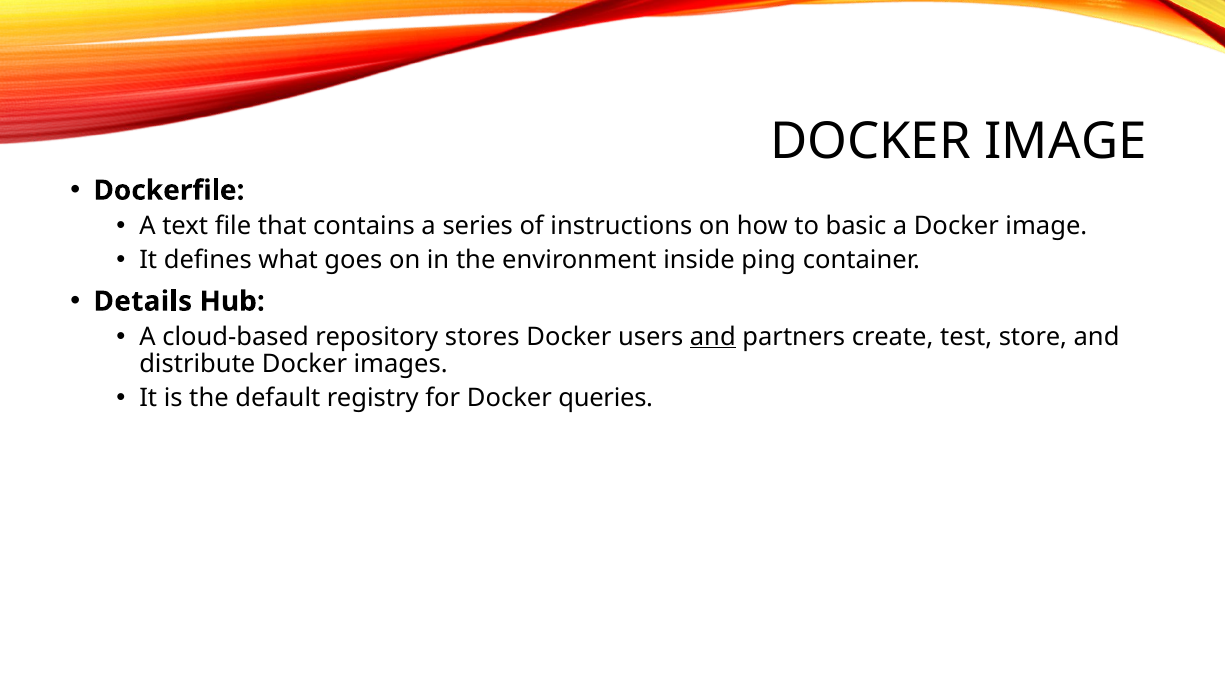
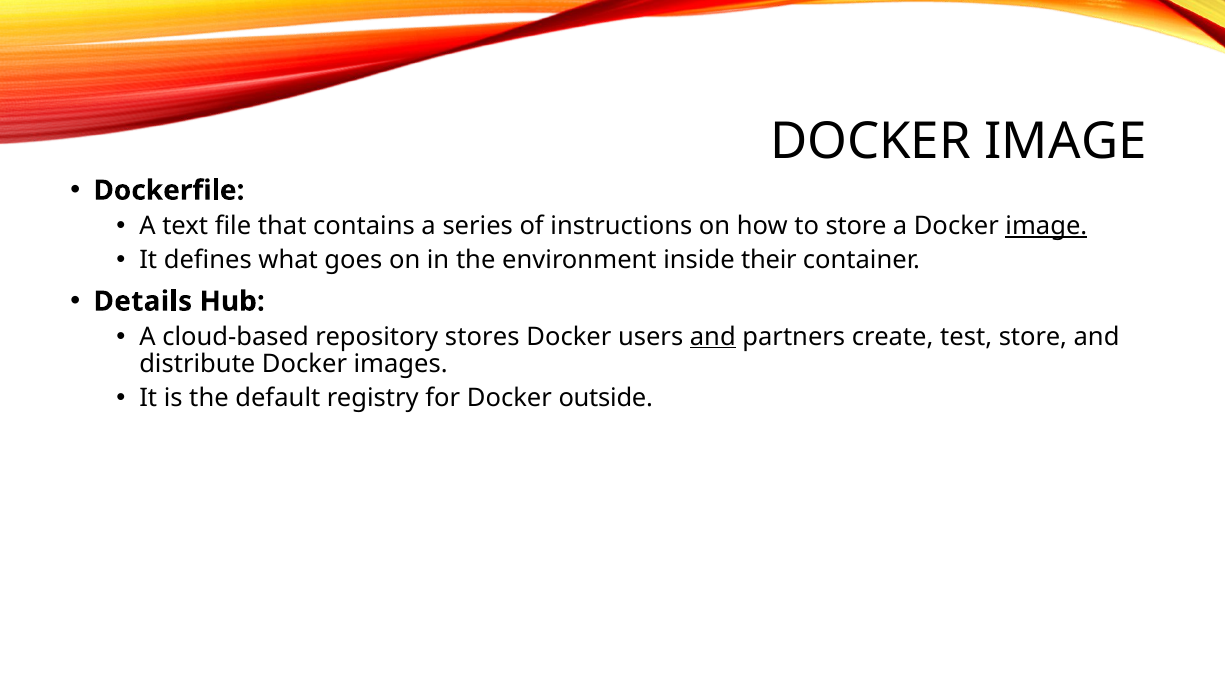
to basic: basic -> store (856, 226)
image underline: none -> present (1046, 226)
ping: ping -> their (769, 260)
queries: queries -> outside (606, 398)
